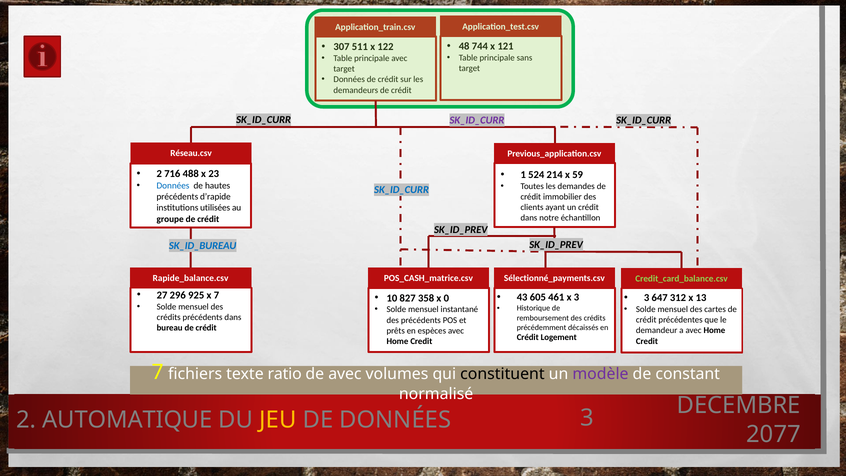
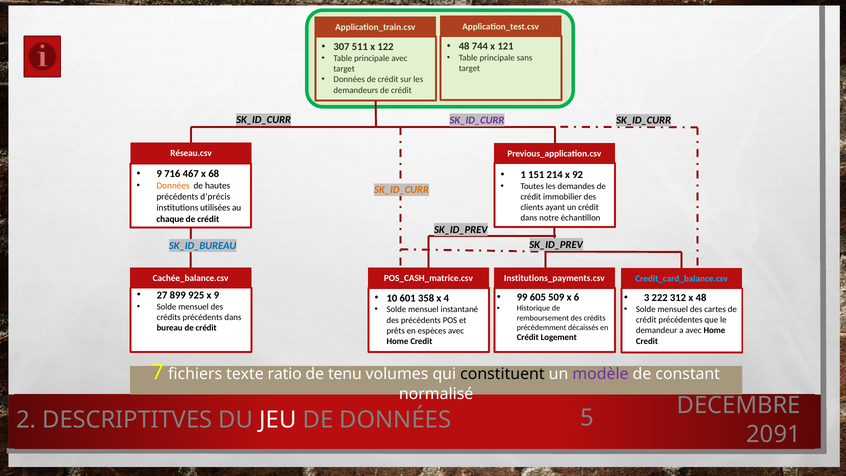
2: 2 -> 9 (159, 174)
488: 488 -> 467 (191, 174)
23: 23 -> 68 (214, 174)
524: 524 -> 151 (536, 175)
59: 59 -> 92 (578, 175)
Données colour: blue -> orange (173, 186)
SK_ID_CURR colour: blue -> orange (402, 190)
d’rapide: d’rapide -> d’précis (215, 197)
groupe: groupe -> chaque (170, 219)
Rapide_balance.csv: Rapide_balance.csv -> Cachée_balance.csv (191, 278)
Sélectionné_payments.csv: Sélectionné_payments.csv -> Institutions_payments.csv (554, 278)
Credit_card_balance.csv colour: light green -> light blue (682, 279)
296: 296 -> 899 (178, 295)
x 7: 7 -> 9 (216, 295)
43: 43 -> 99 (522, 297)
461: 461 -> 509 (556, 297)
x 3: 3 -> 6 (577, 297)
647: 647 -> 222 (660, 298)
x 13: 13 -> 48 (701, 298)
827: 827 -> 601 (408, 298)
0: 0 -> 4 (446, 298)
de avec: avec -> tenu (345, 374)
AUTOMATIQUE: AUTOMATIQUE -> DESCRIPTITVES (127, 420)
JEU colour: yellow -> white (278, 420)
DONNÉES 3: 3 -> 5 (587, 418)
2077: 2077 -> 2091 (774, 434)
